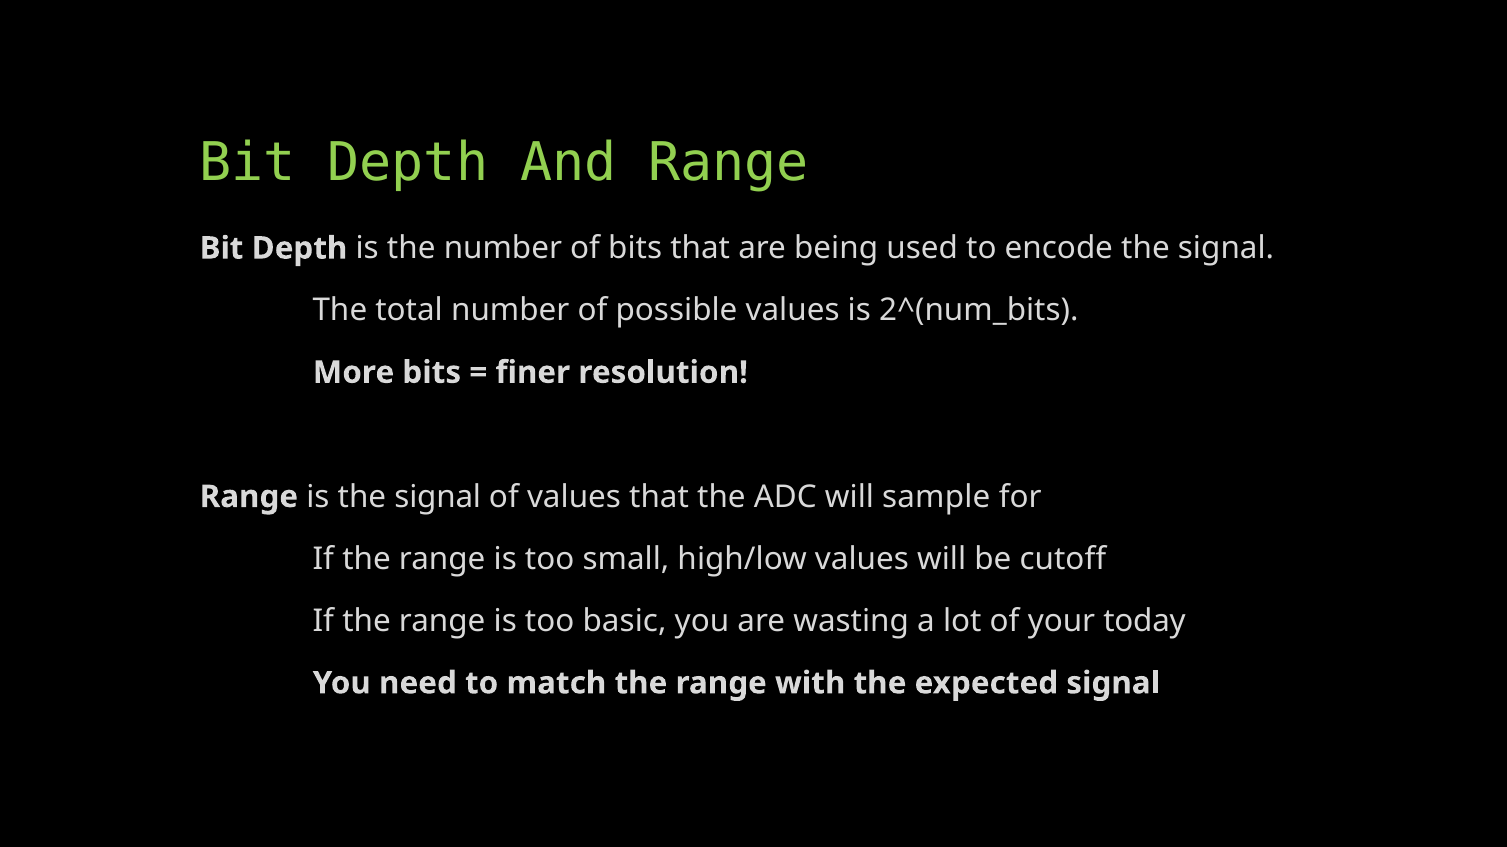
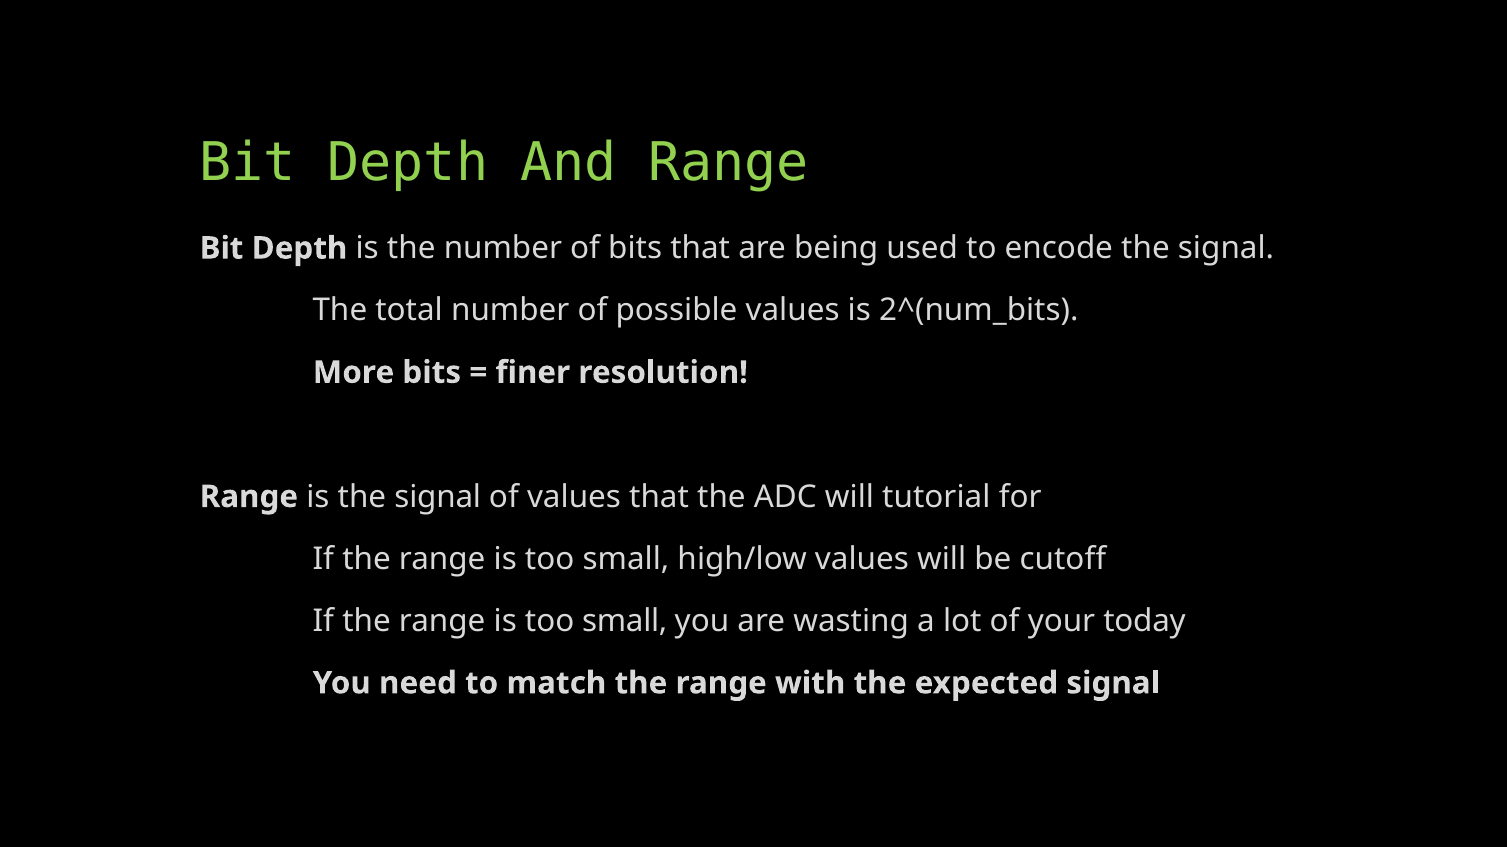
sample: sample -> tutorial (936, 497)
basic: basic -> small (625, 621)
